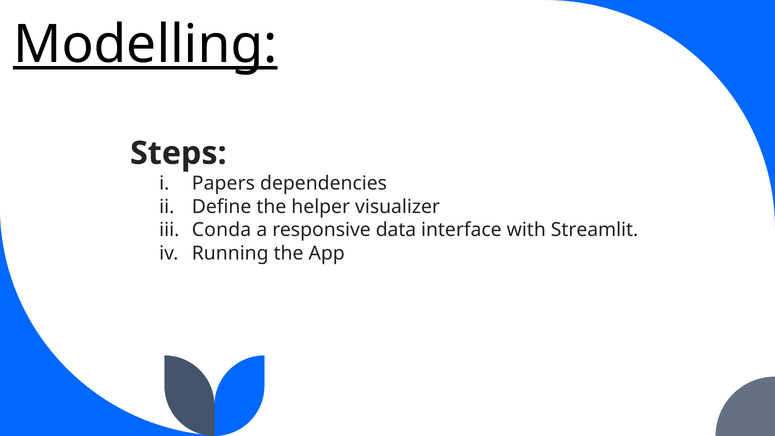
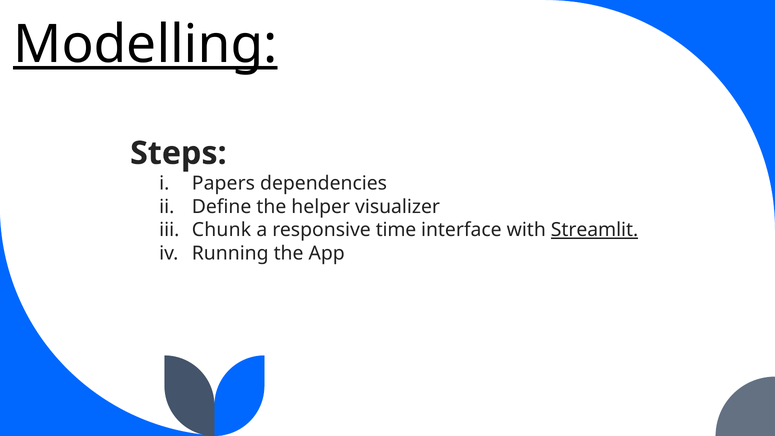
Conda: Conda -> Chunk (222, 230)
data: data -> time (396, 230)
Streamlit underline: none -> present (595, 230)
